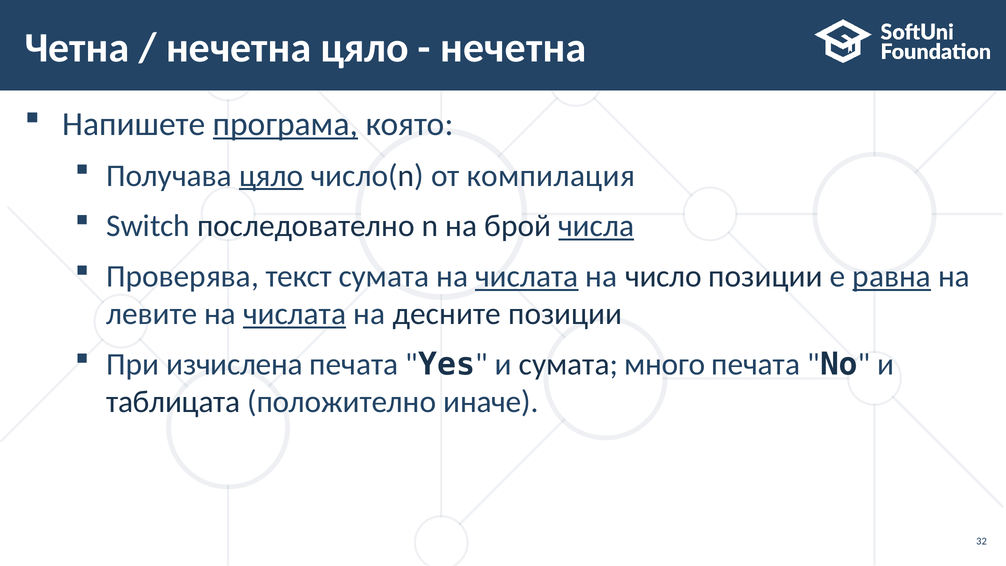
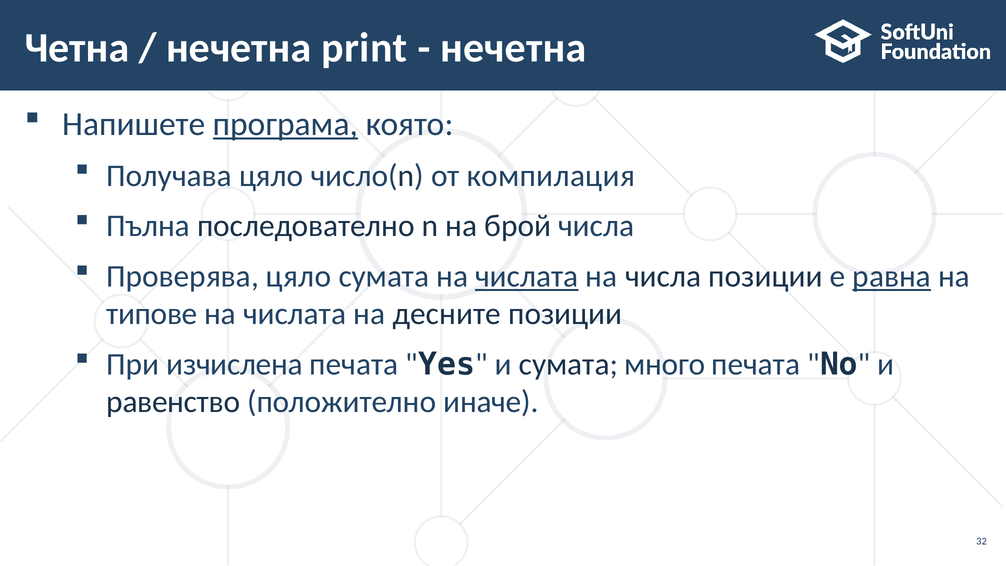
нечетна цяло: цяло -> print (364, 48)
цяло underline: present -> none (271, 176)
Switch: Switch -> Пълна (148, 226)
числа underline: present -> none (596, 226)
Проверява текст: текст -> цяло (299, 276)
на число: число -> числа (663, 276)
левите: левите -> типове (152, 314)
числата underline: present -> none (295, 314)
таблицата: таблицата -> равенство (173, 402)
